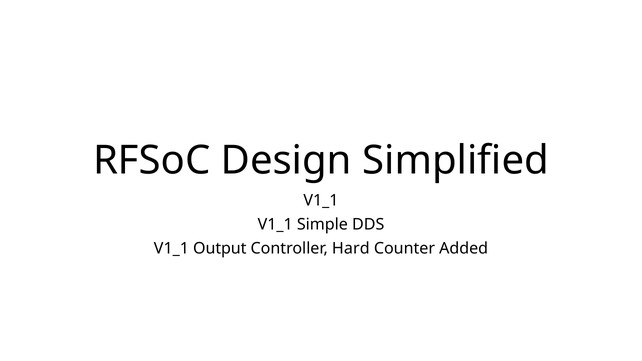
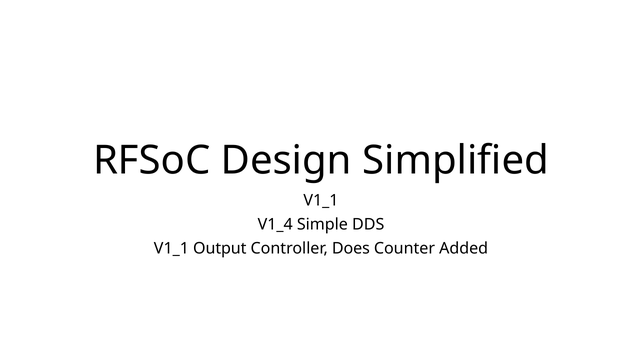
V1_1: V1_1 -> V1_4 (275, 225)
Hard: Hard -> Does (351, 249)
